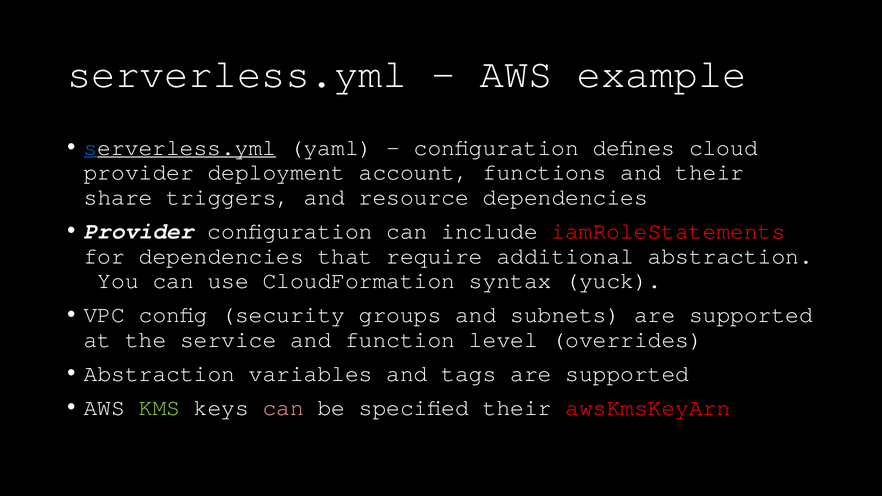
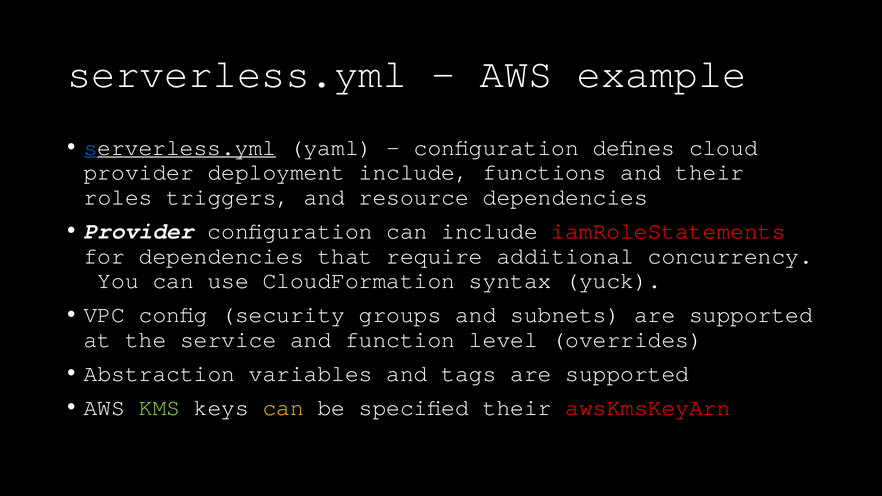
deployment account: account -> include (414, 172)
share: share -> roles (118, 197)
additional abstraction: abstraction -> concurrency (730, 256)
can colour: pink -> yellow (283, 408)
